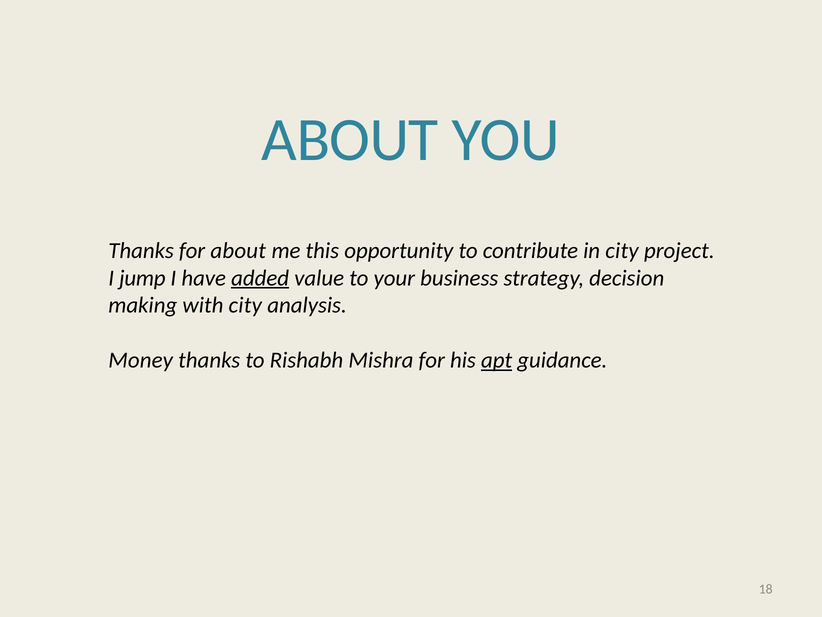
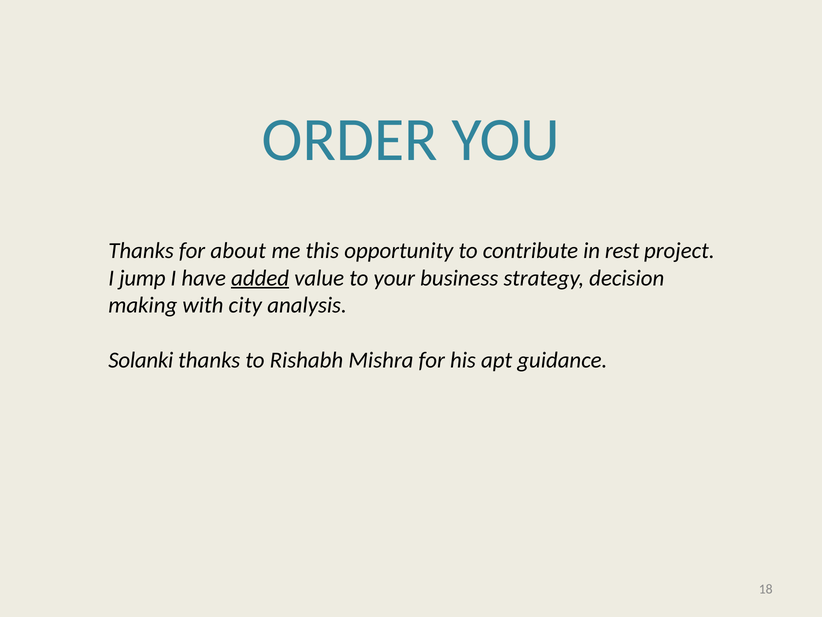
ABOUT: ABOUT -> ORDER (350, 140)
in city: city -> rest (622, 250)
Money: Money -> Solanki (141, 360)
apt underline: present -> none (497, 360)
